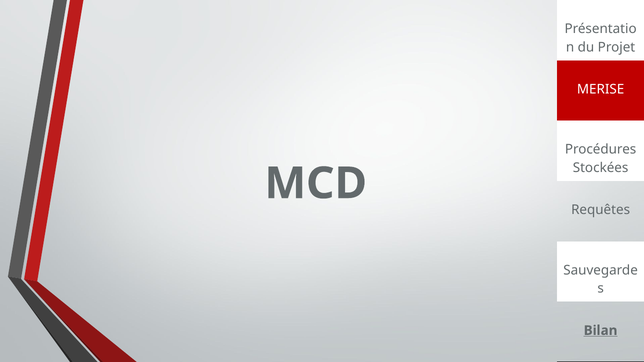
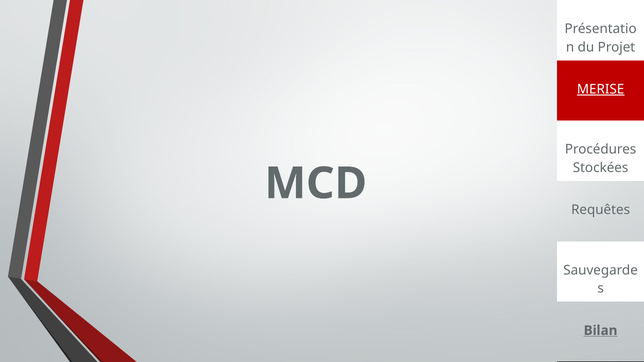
MERISE underline: none -> present (601, 89)
